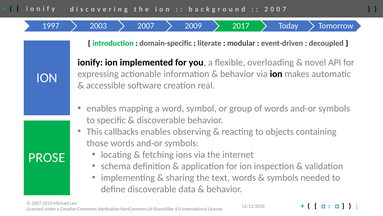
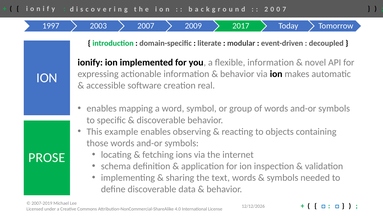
flexible overloading: overloading -> information (271, 62)
callbacks: callbacks -> example (121, 131)
